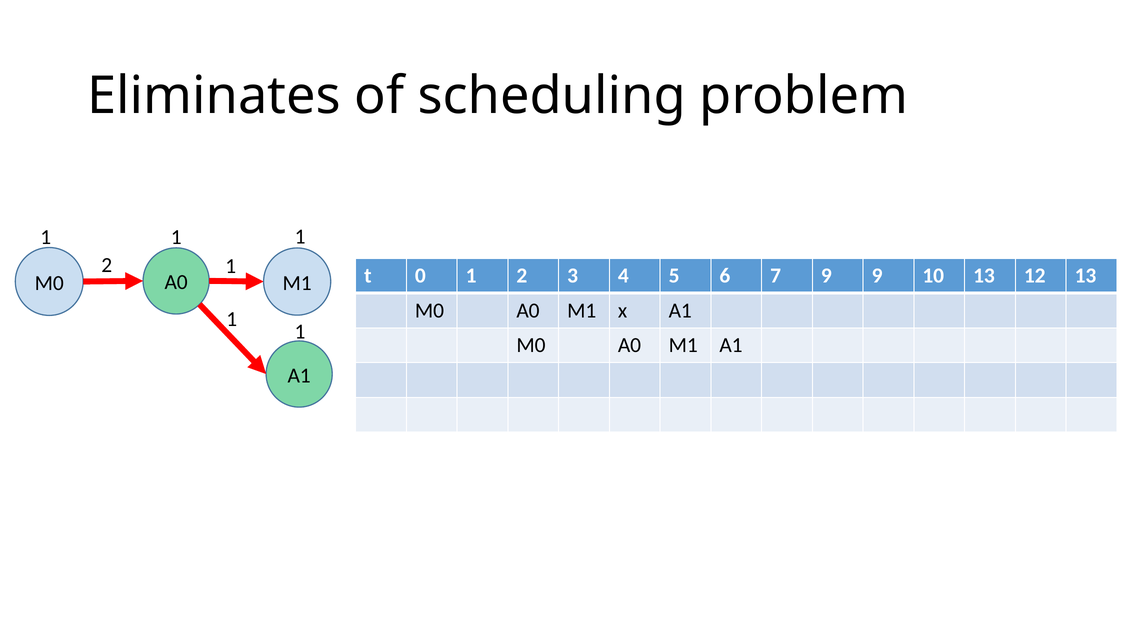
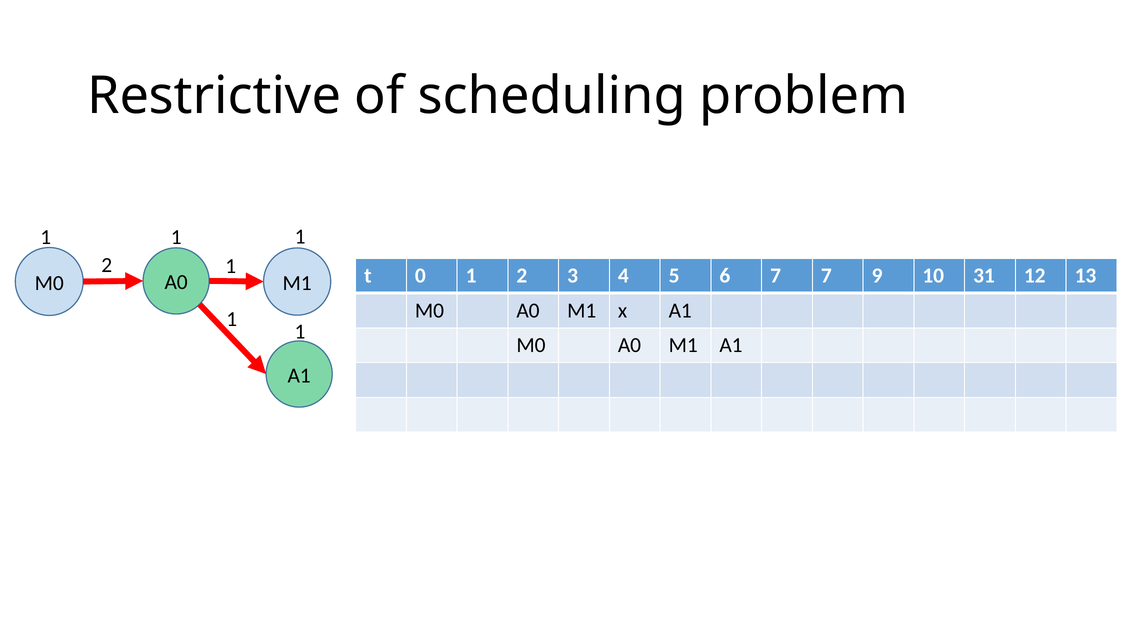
Eliminates: Eliminates -> Restrictive (214, 96)
7 9: 9 -> 7 (826, 276)
10 13: 13 -> 31 (984, 276)
